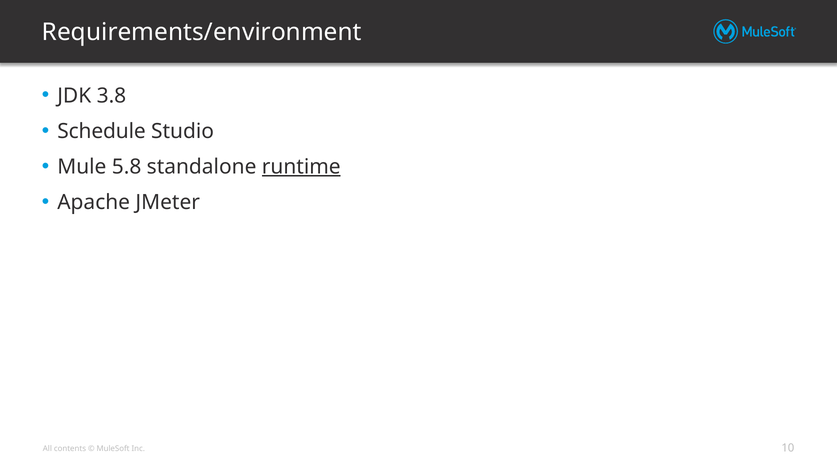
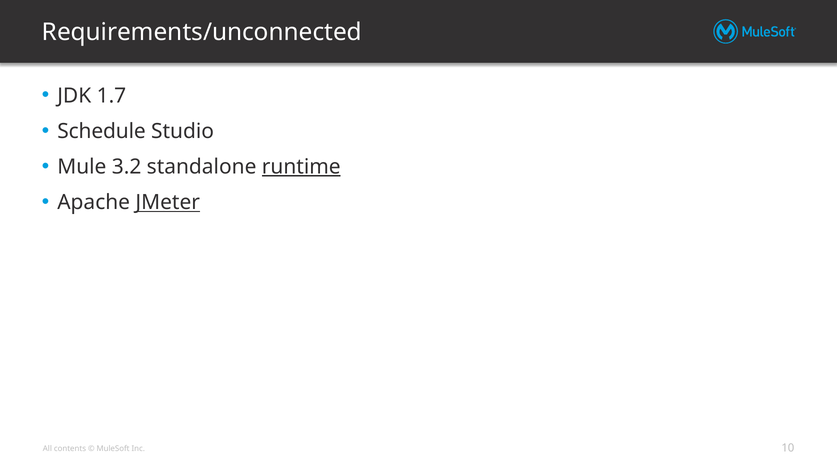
Requirements/environment: Requirements/environment -> Requirements/unconnected (202, 32)
3.8: 3.8 -> 1.7 (111, 96)
5.8: 5.8 -> 3.2 (127, 167)
JMeter underline: none -> present (168, 202)
